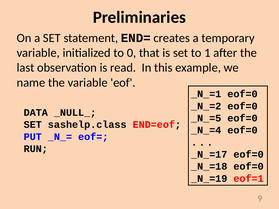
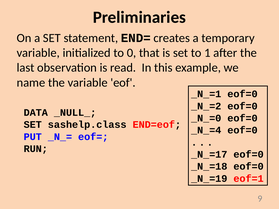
_N_=5: _N_=5 -> _N_=0 (206, 118)
